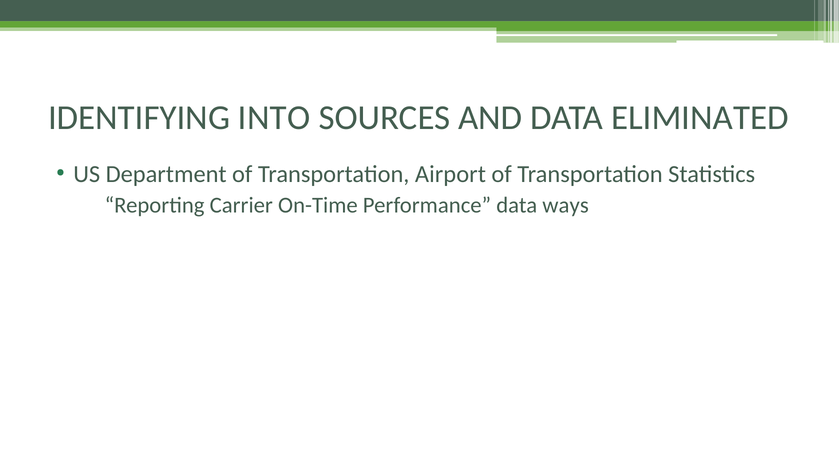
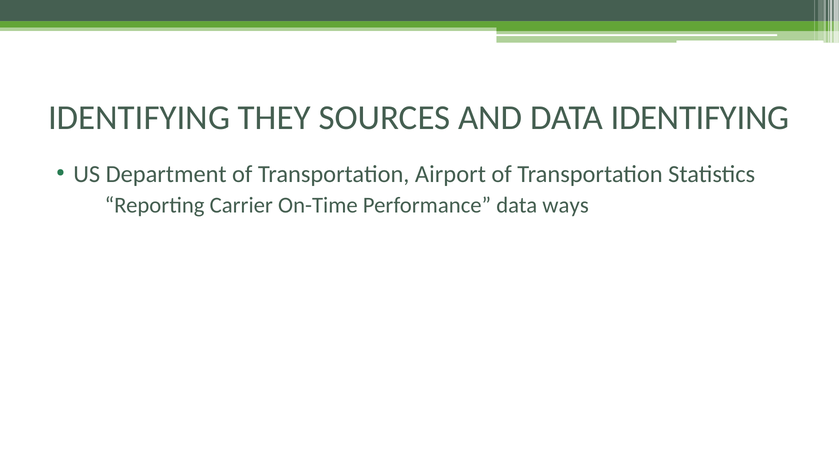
INTO: INTO -> THEY (274, 118)
DATA ELIMINATED: ELIMINATED -> IDENTIFYING (700, 118)
